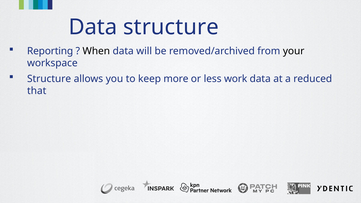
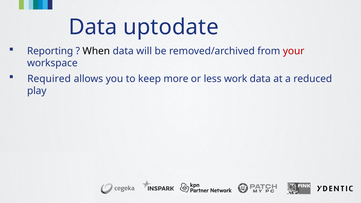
Data structure: structure -> uptodate (171, 27)
your colour: black -> red (294, 51)
Structure: Structure -> Required (49, 79)
that: that -> play (37, 91)
